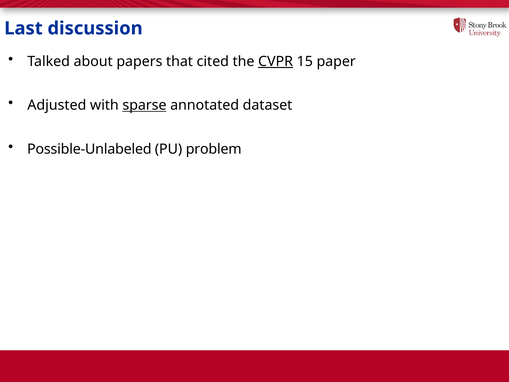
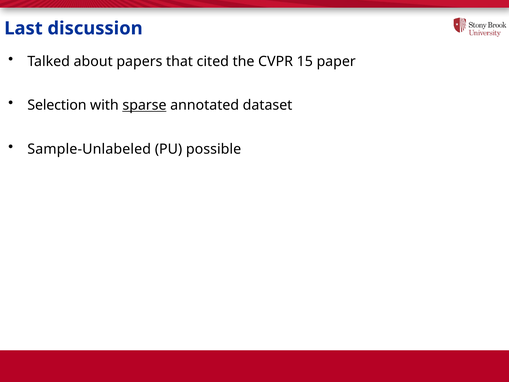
CVPR underline: present -> none (276, 61)
Adjusted: Adjusted -> Selection (57, 105)
Possible-Unlabeled: Possible-Unlabeled -> Sample-Unlabeled (89, 149)
problem: problem -> possible (214, 149)
